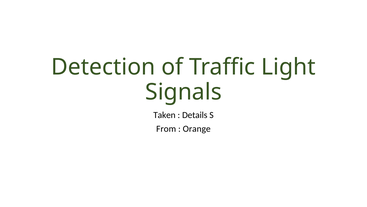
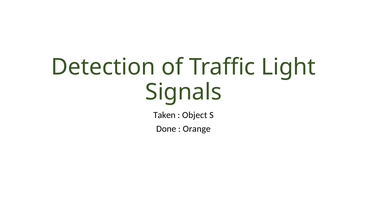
Details: Details -> Object (195, 115)
From: From -> Done (166, 128)
